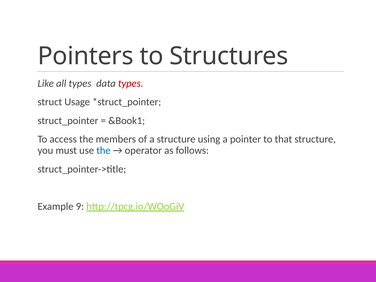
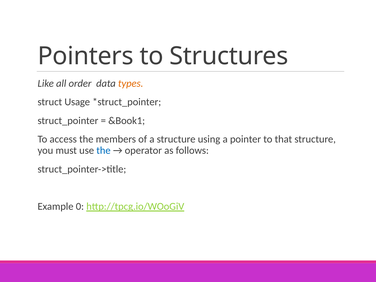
all types: types -> order (80, 83)
types colour: red -> orange (131, 83)
9: 9 -> 0 (80, 206)
